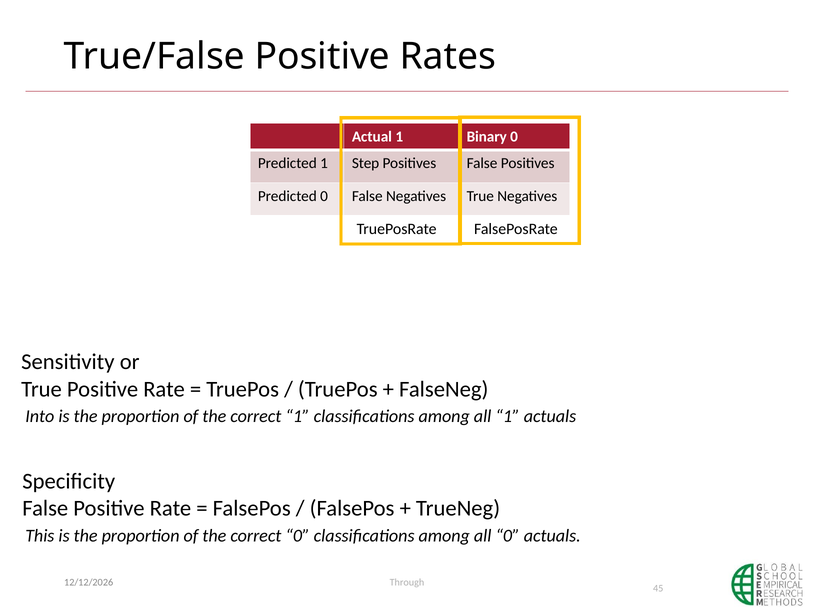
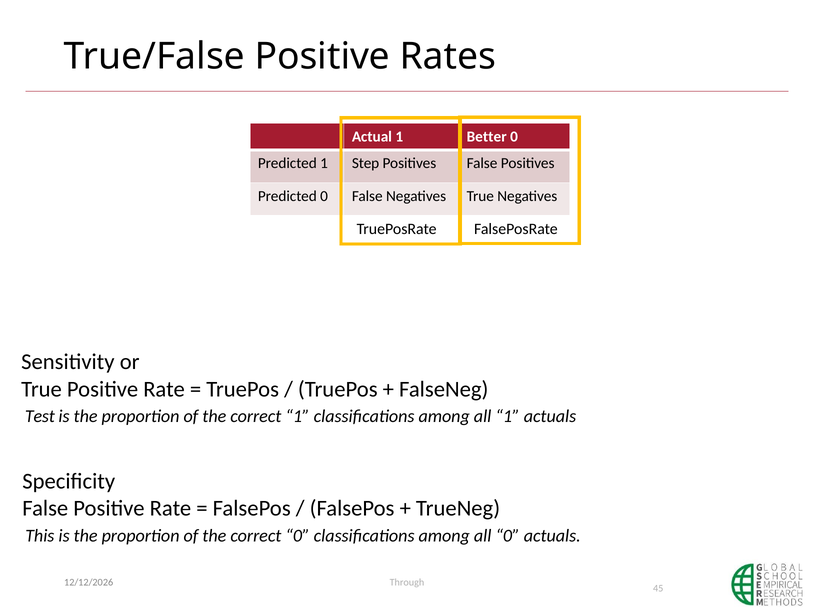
Binary: Binary -> Better (487, 137)
Into: Into -> Test (40, 416)
